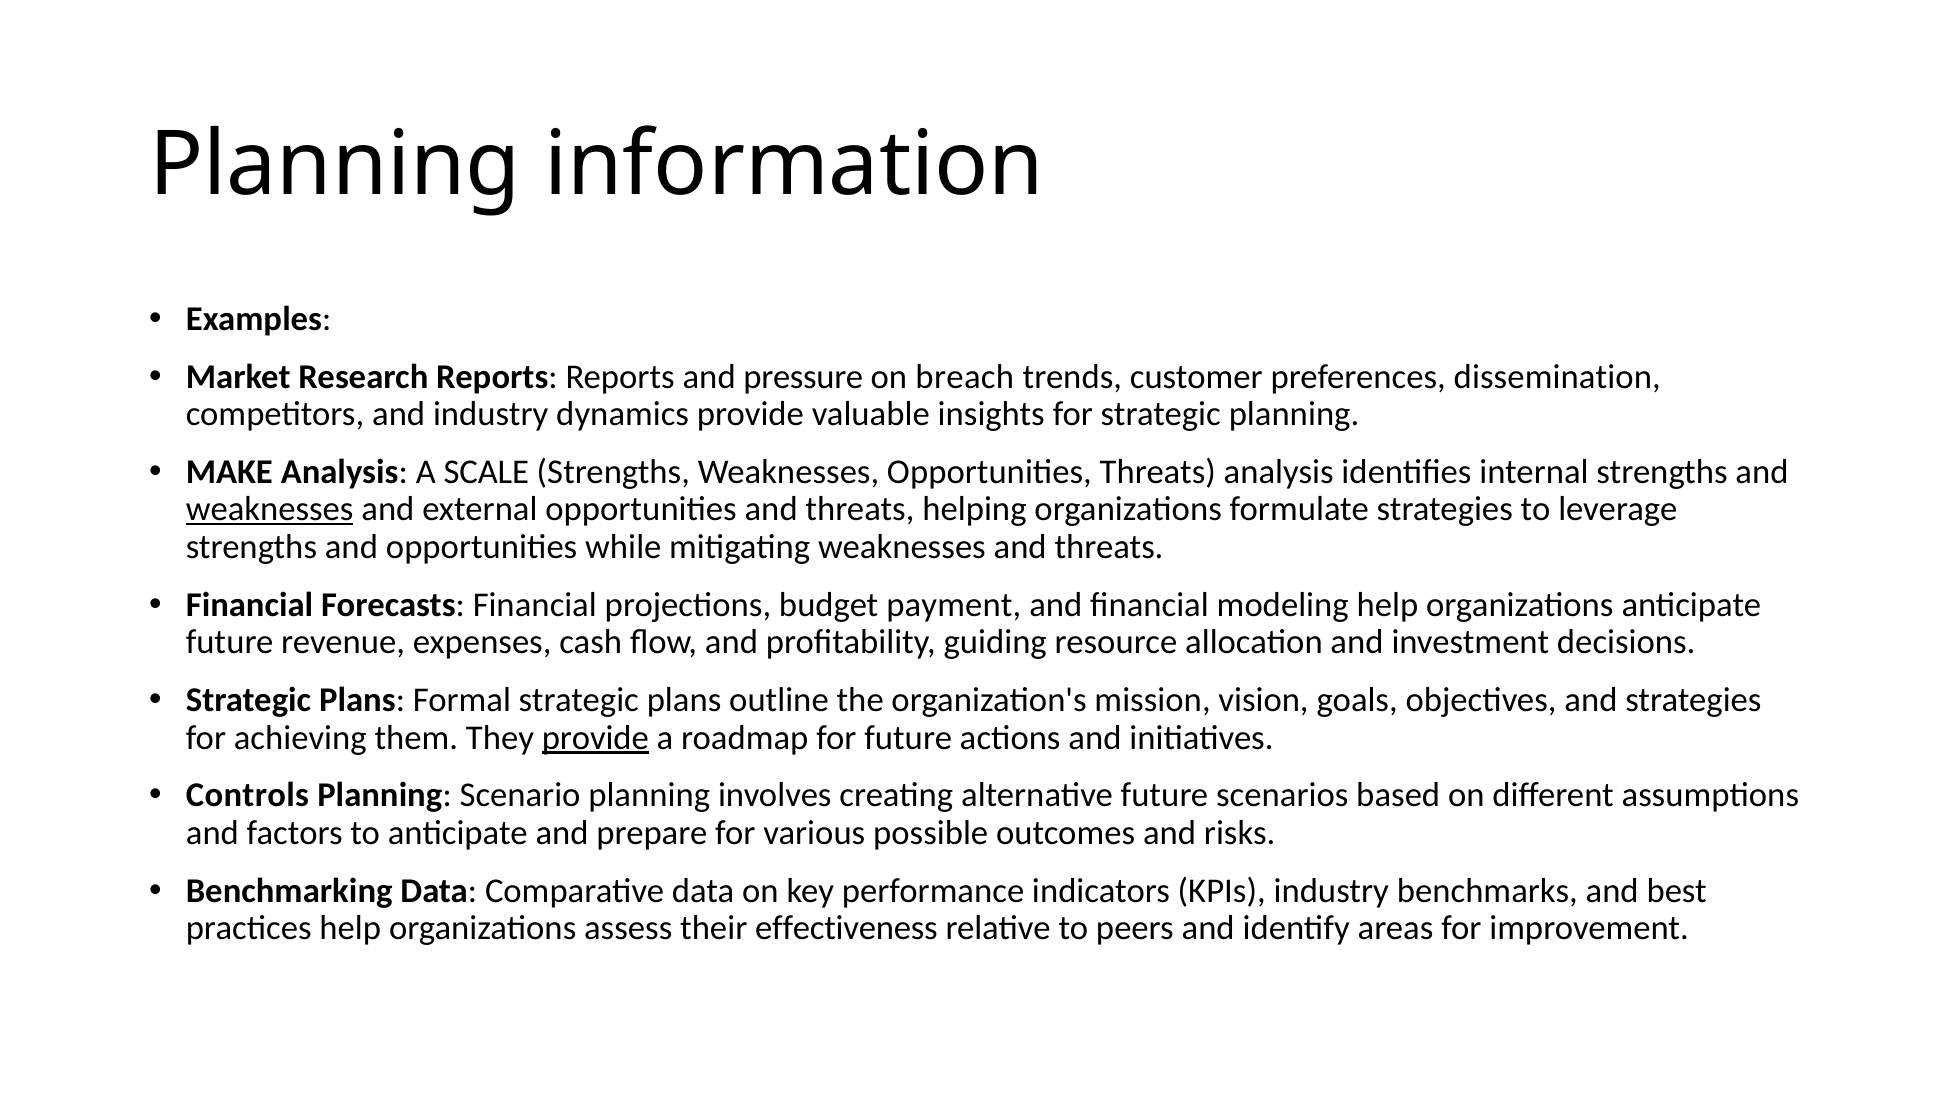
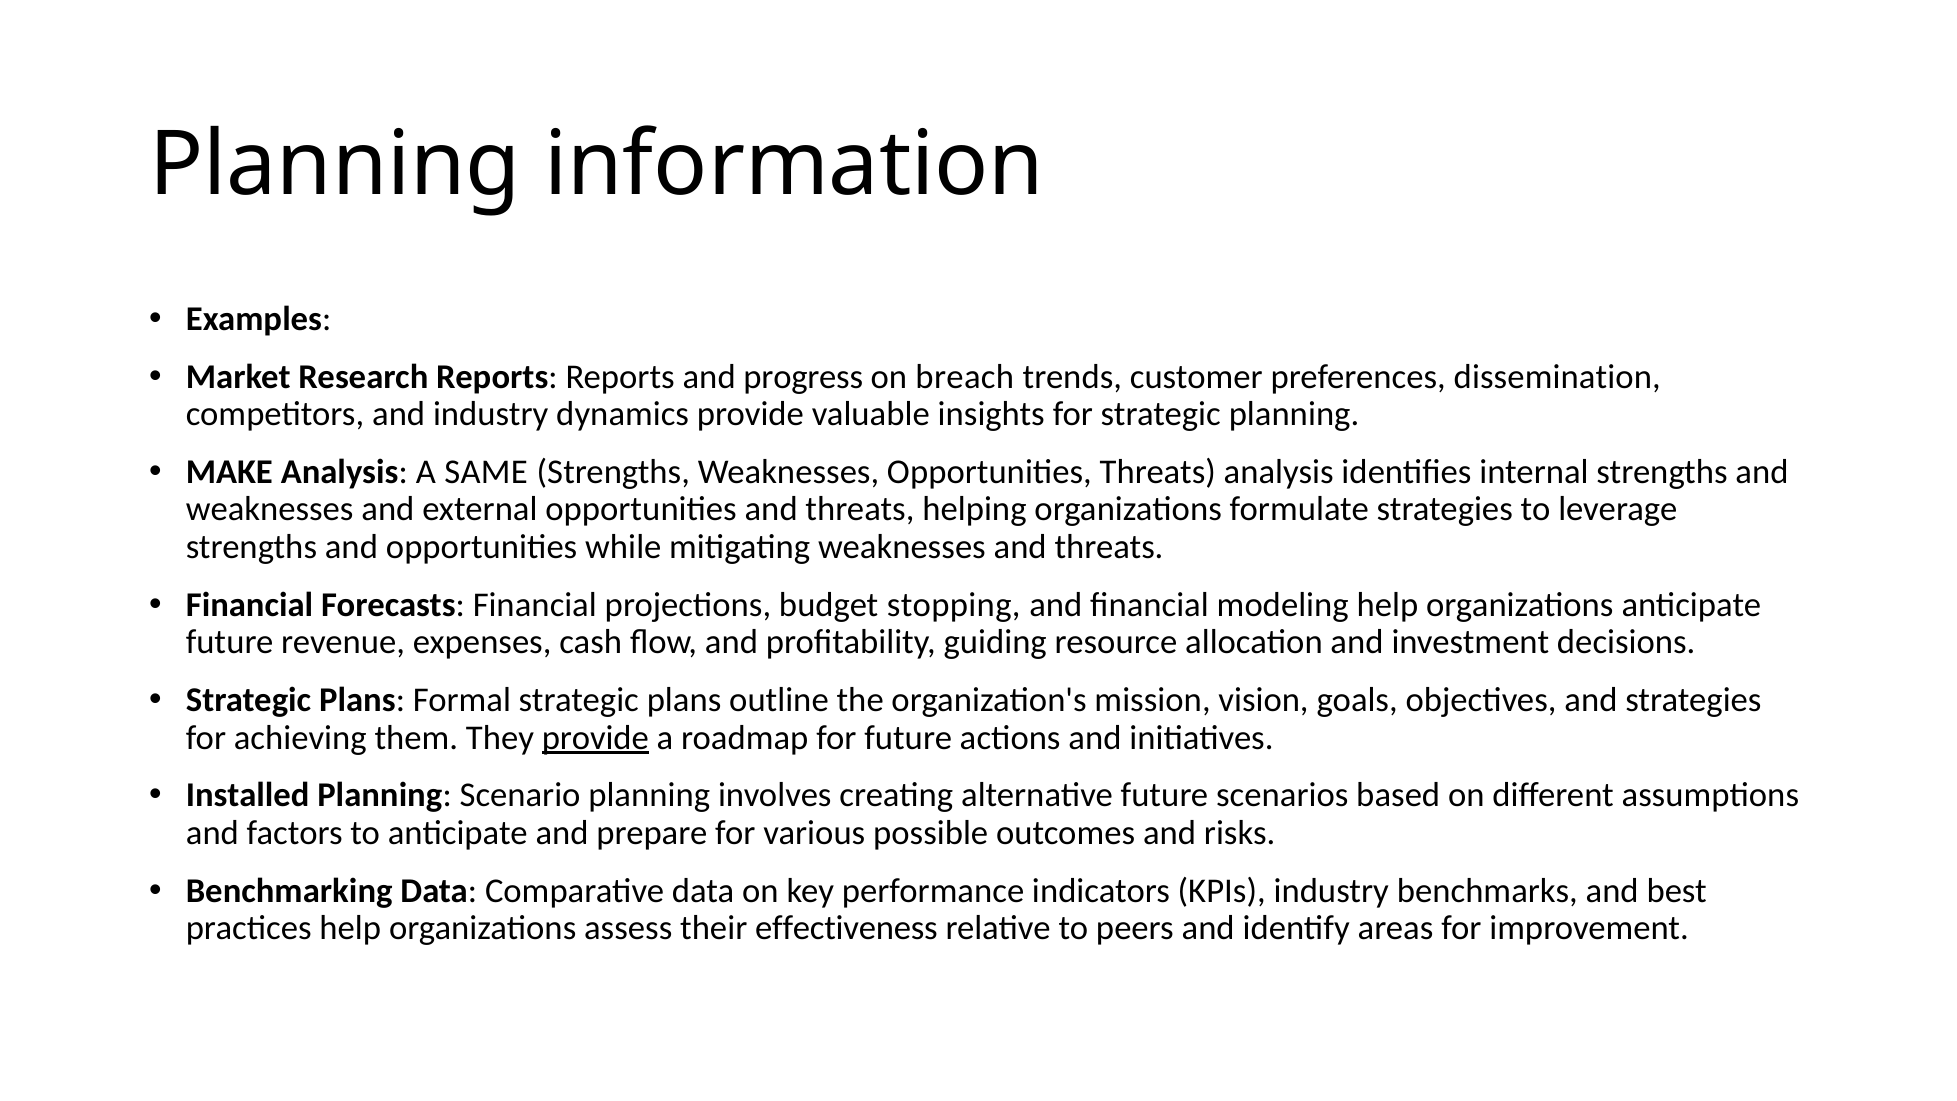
pressure: pressure -> progress (803, 377)
SCALE: SCALE -> SAME (486, 472)
weaknesses underline: present -> none (270, 509)
payment: payment -> stopping (954, 605)
Controls: Controls -> Installed (248, 795)
